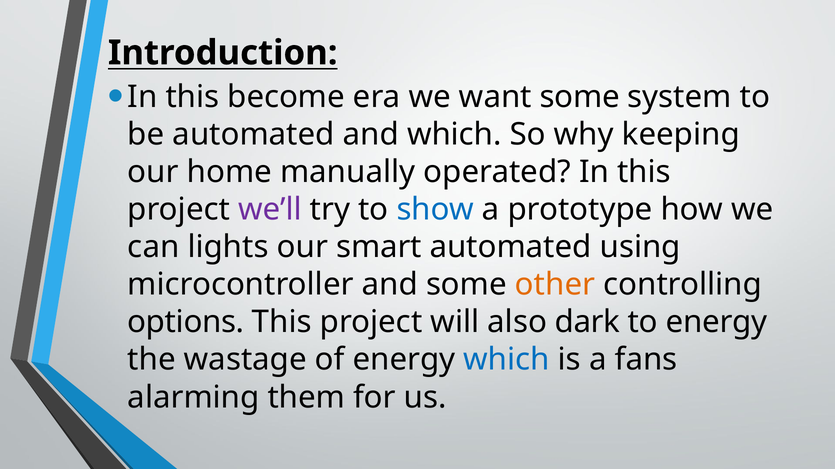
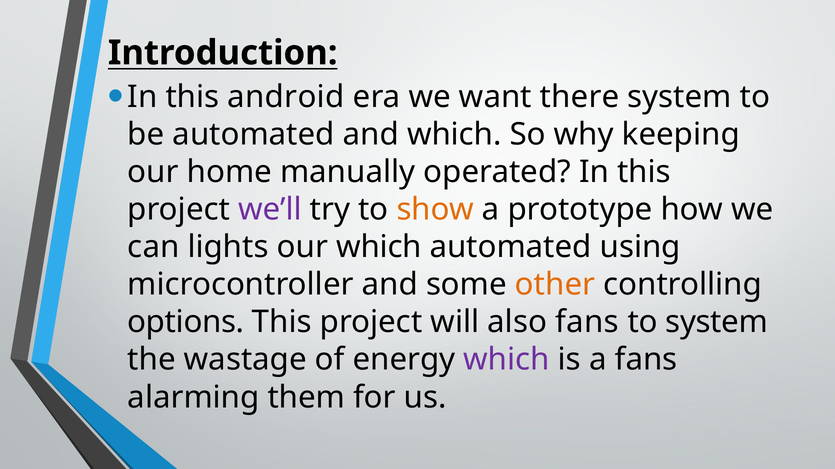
become: become -> android (286, 97)
want some: some -> there (580, 97)
show colour: blue -> orange (435, 210)
our smart: smart -> which (379, 247)
also dark: dark -> fans (587, 323)
to energy: energy -> system (717, 323)
which colour: blue -> purple (507, 360)
